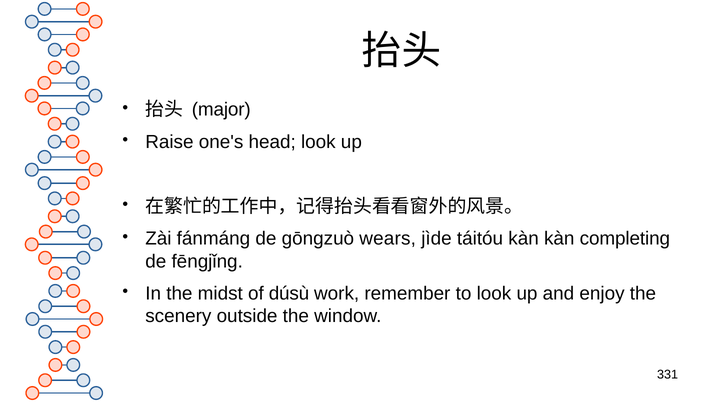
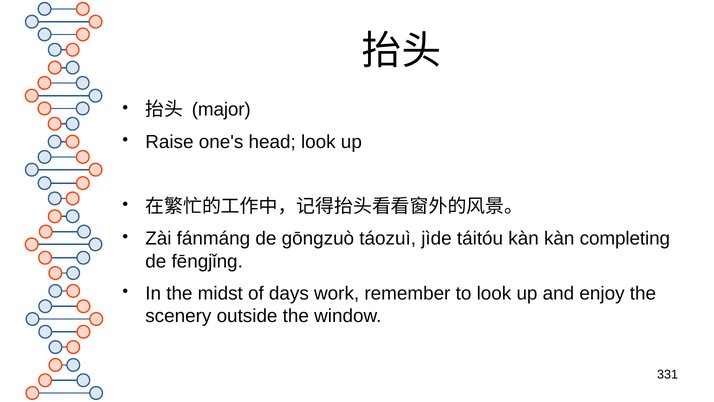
wears: wears -> táozuì (388, 238)
dúsù: dúsù -> days (289, 293)
